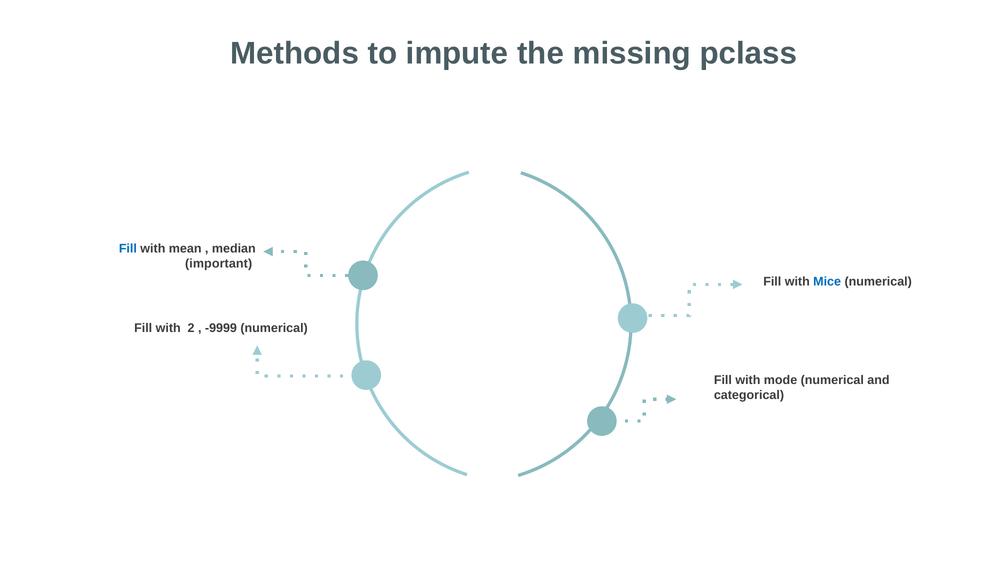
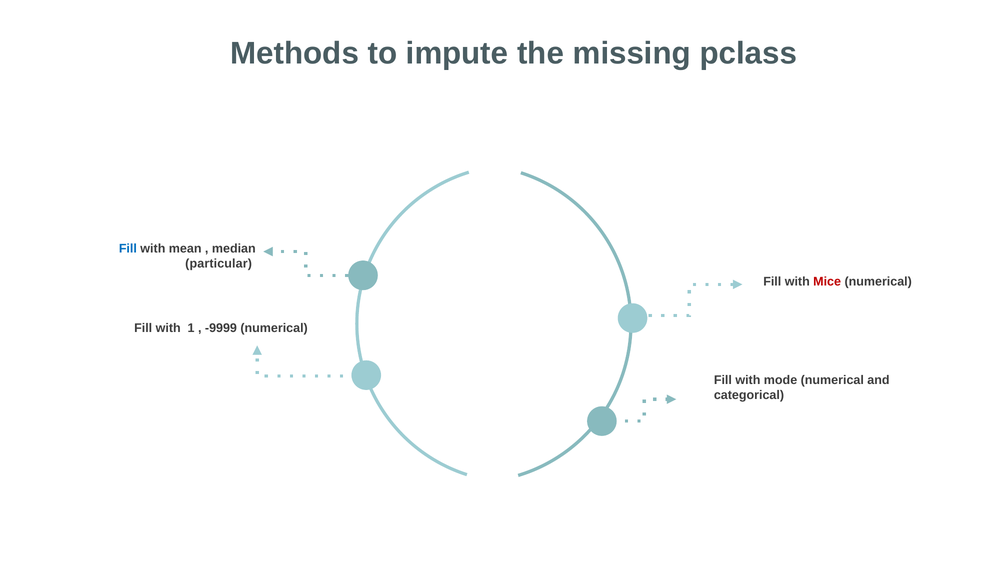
important: important -> particular (219, 263)
Mice colour: blue -> red (827, 281)
2: 2 -> 1 (191, 328)
